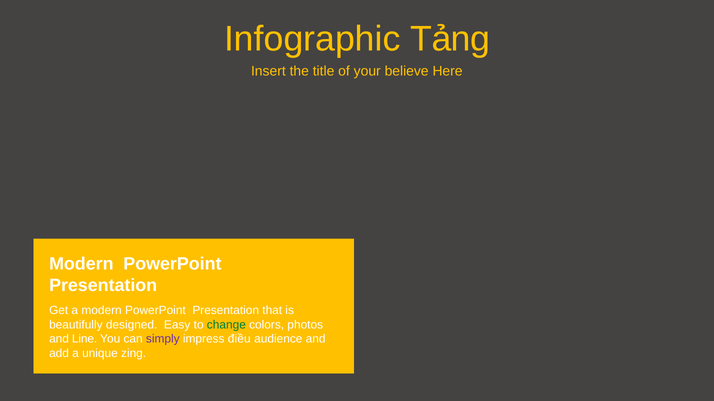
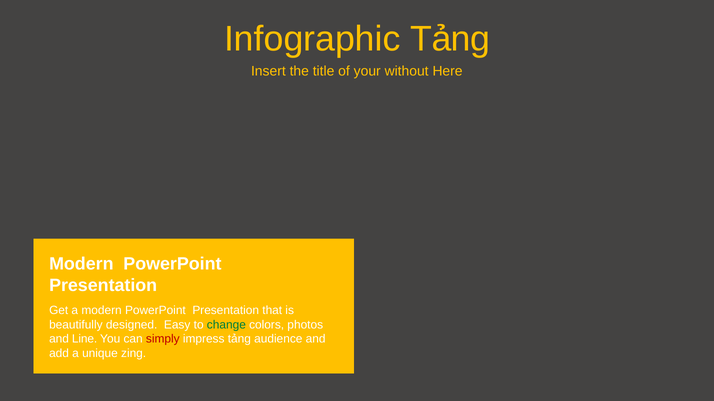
believe: believe -> without (407, 71)
simply colour: purple -> red (163, 339)
impress điều: điều -> tảng (239, 339)
